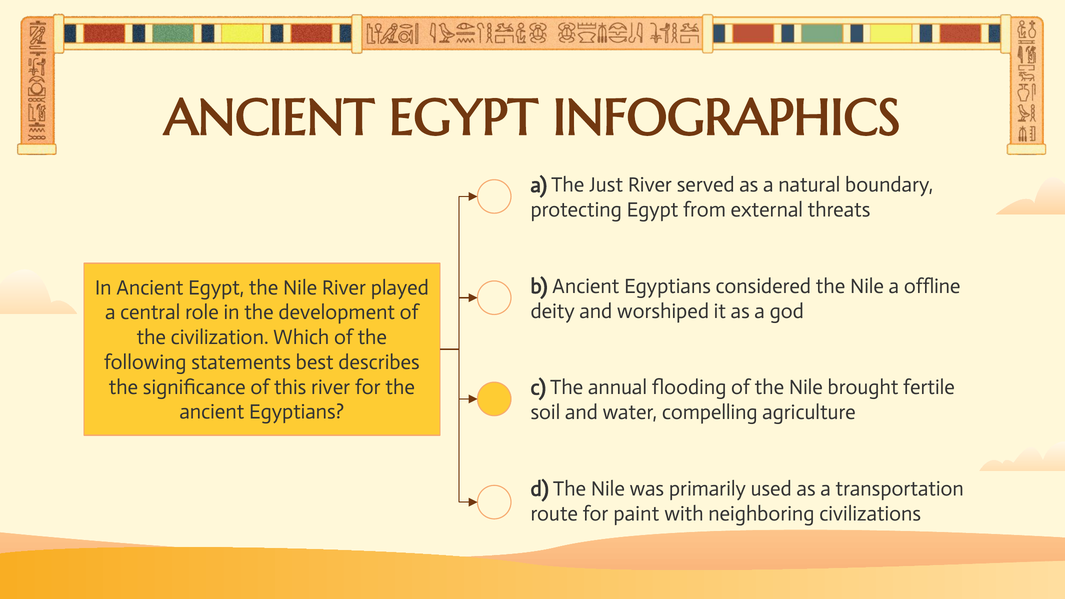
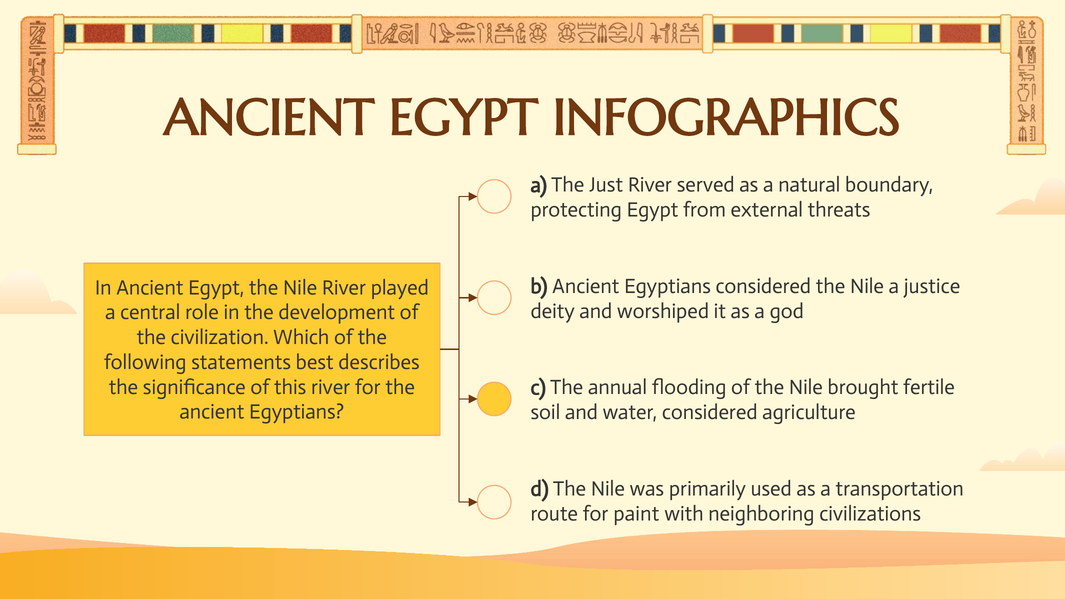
offline: offline -> justice (932, 286)
water compelling: compelling -> considered (710, 413)
